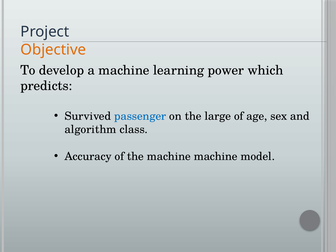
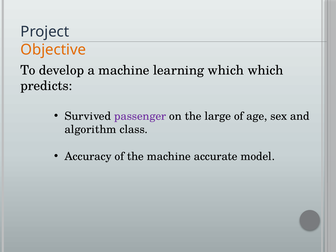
learning power: power -> which (226, 70)
passenger colour: blue -> purple (140, 116)
machine machine: machine -> accurate (216, 156)
